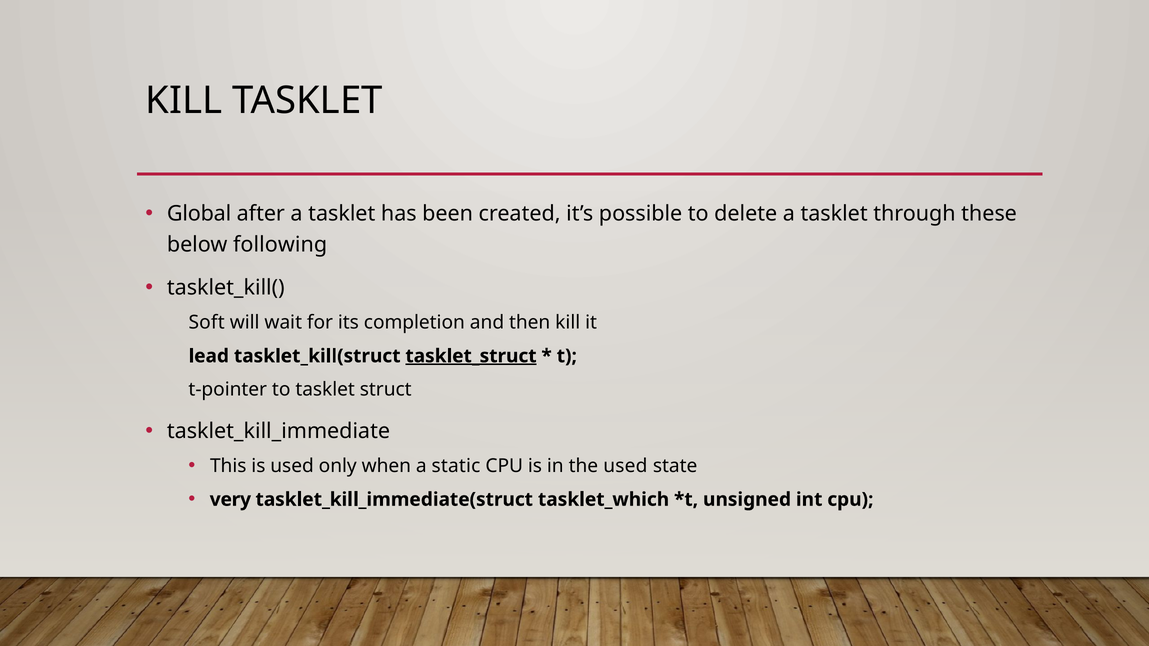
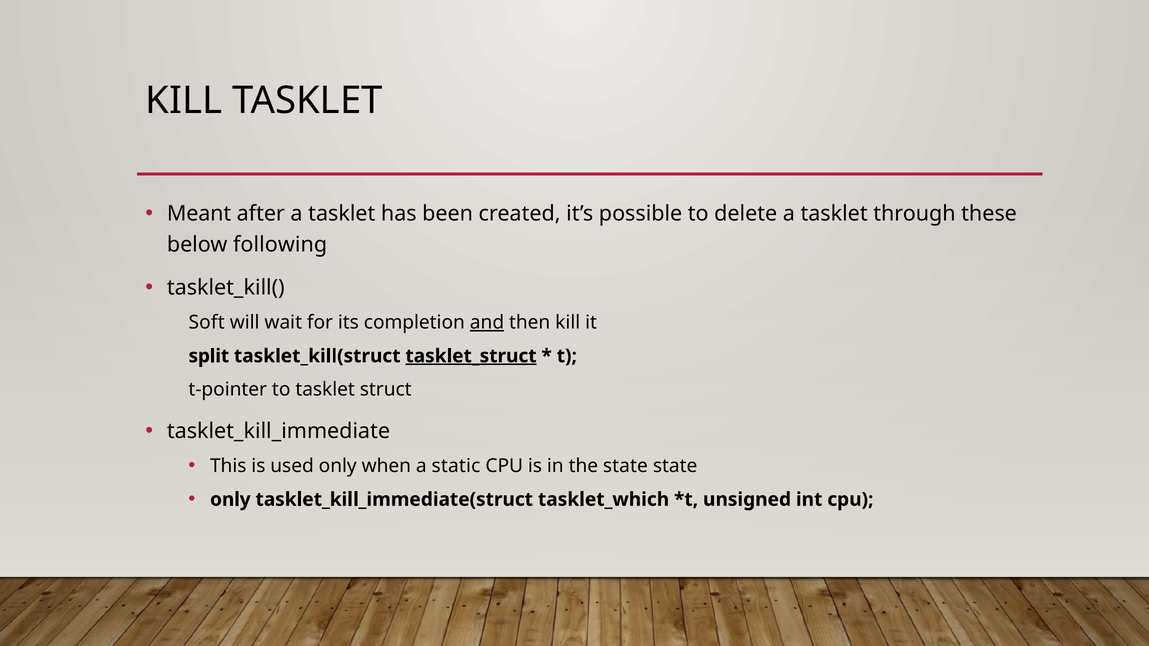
Global: Global -> Meant (199, 214)
and underline: none -> present (487, 323)
lead: lead -> split (209, 356)
the used: used -> state (625, 466)
very: very -> only (230, 500)
